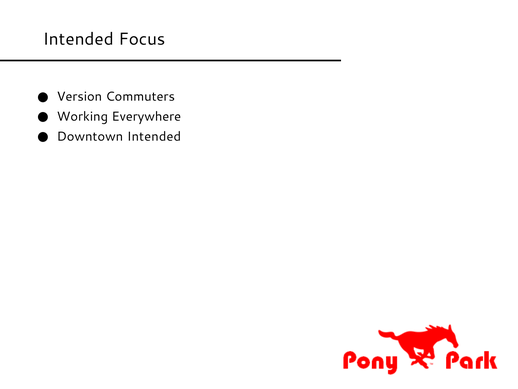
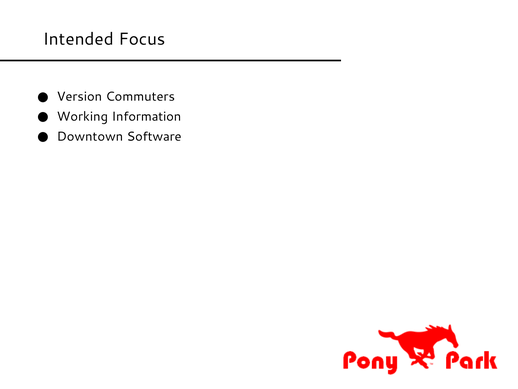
Everywhere: Everywhere -> Information (146, 116)
Downtown Intended: Intended -> Software (154, 136)
